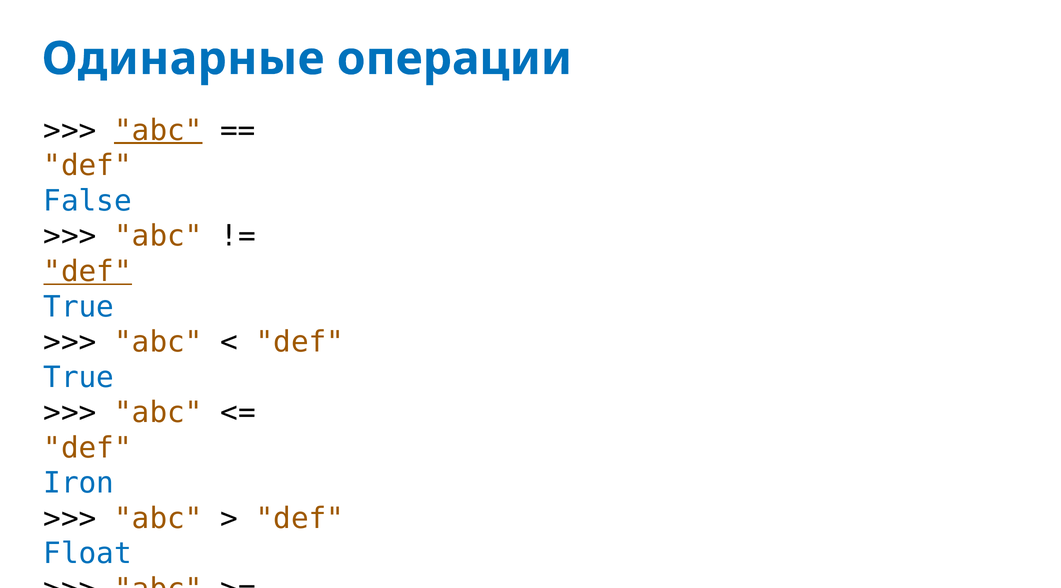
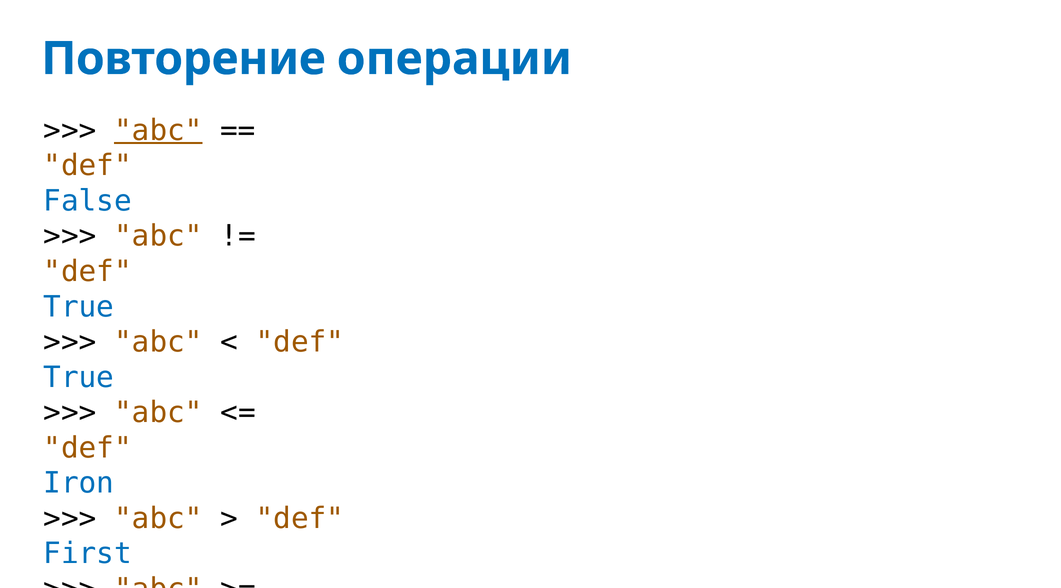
Одинарные: Одинарные -> Повторение (183, 59)
def underline: present -> none (88, 272)
Float: Float -> First (88, 554)
